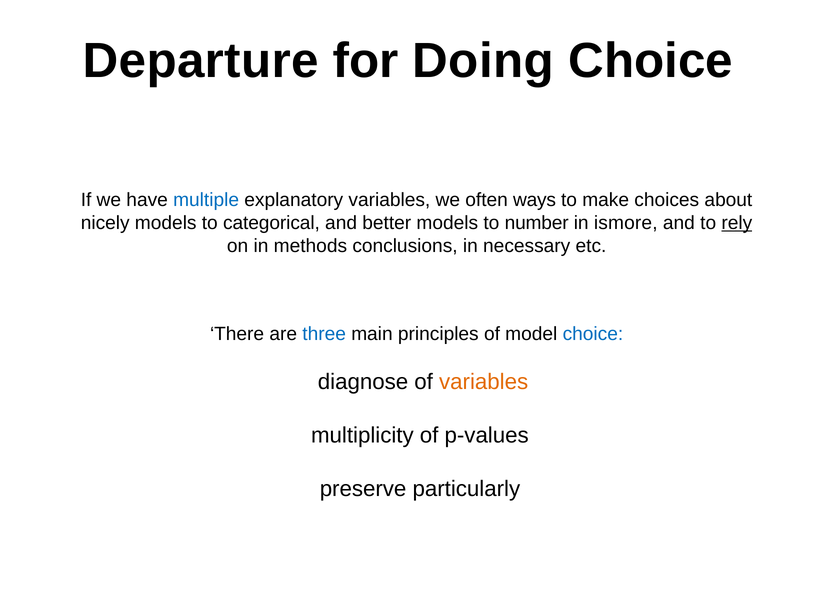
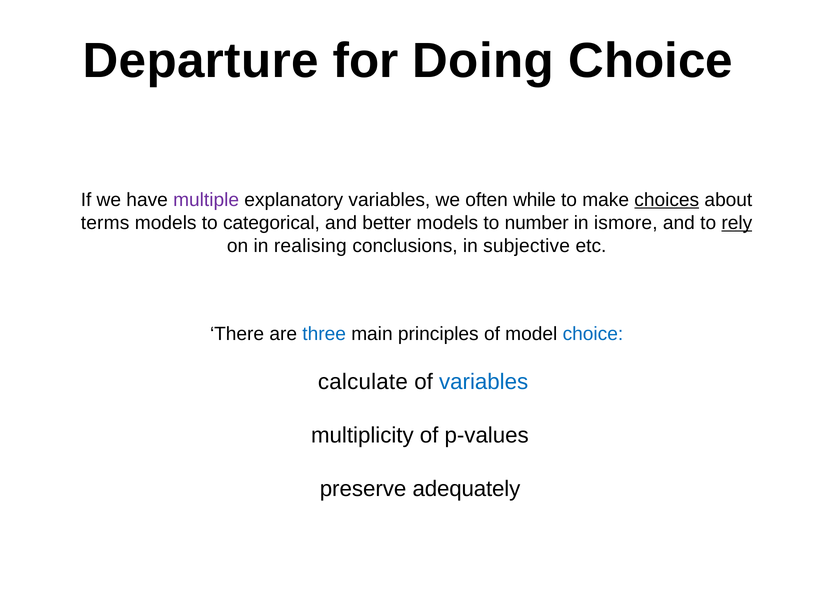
multiple colour: blue -> purple (206, 200)
ways: ways -> while (535, 200)
choices underline: none -> present (667, 200)
nicely: nicely -> terms (105, 223)
methods: methods -> realising (310, 246)
necessary: necessary -> subjective (527, 246)
diagnose: diagnose -> calculate (363, 382)
variables colour: orange -> blue (484, 382)
particularly: particularly -> adequately (466, 489)
